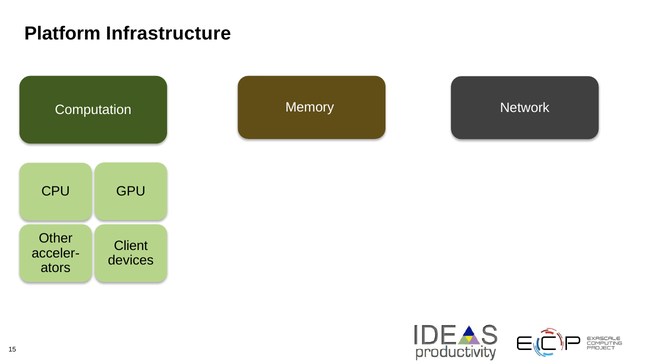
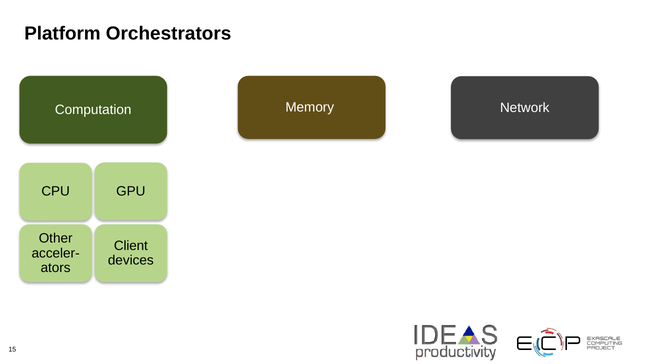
Infrastructure: Infrastructure -> Orchestrators (169, 33)
